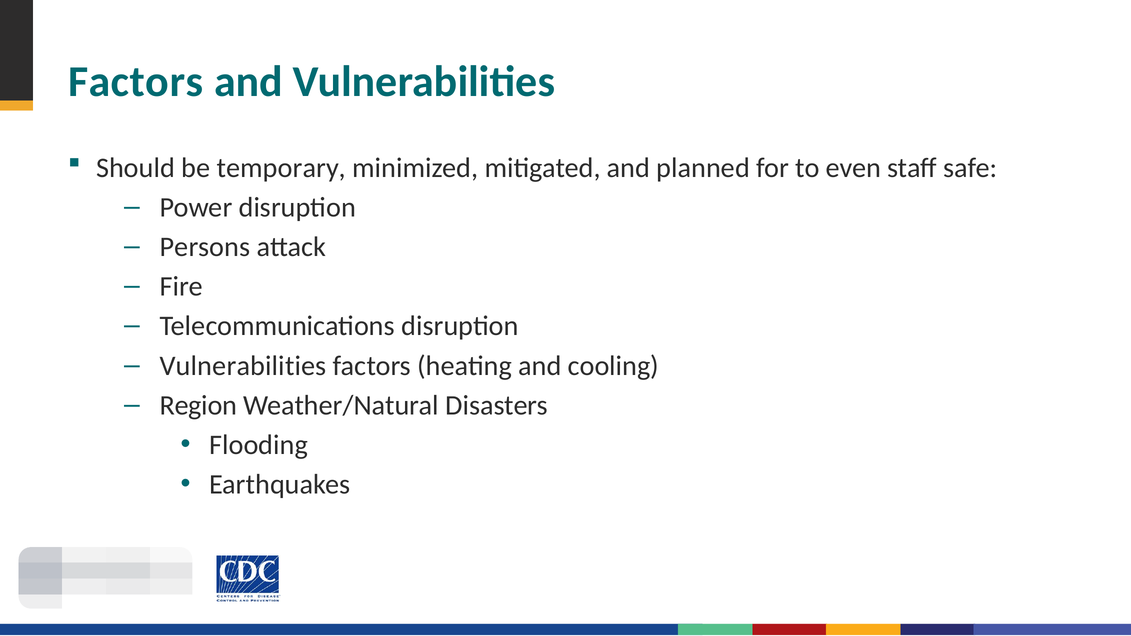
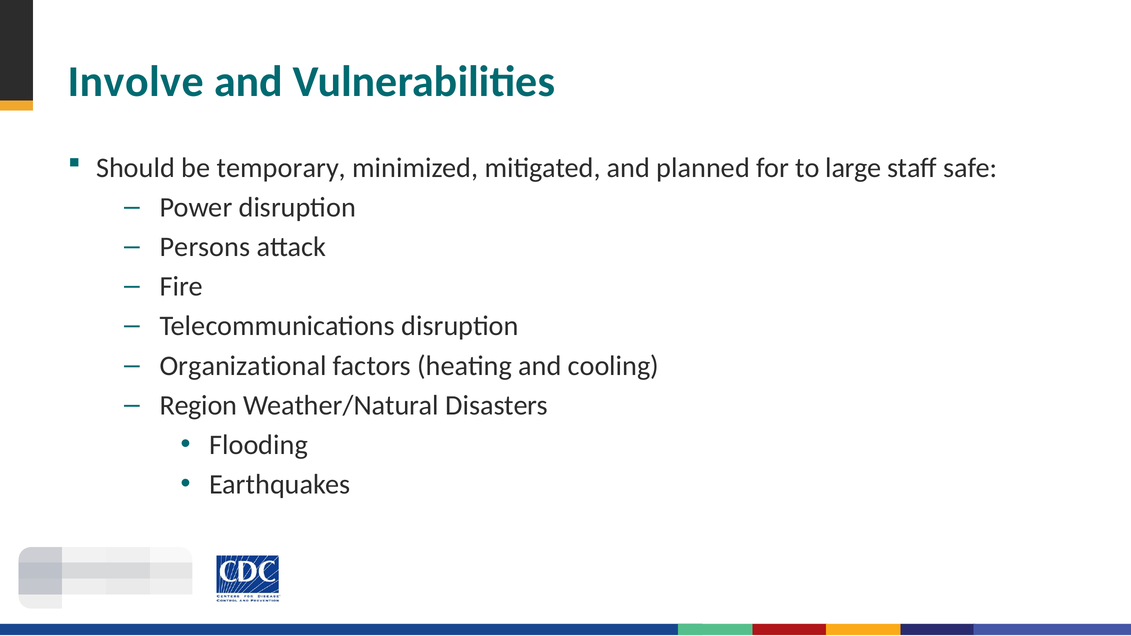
Factors: Factors -> Involve (136, 82)
even: even -> large (854, 168)
Vulnerabilities: Vulnerabilities -> Organizational (243, 366)
